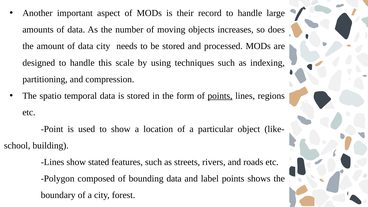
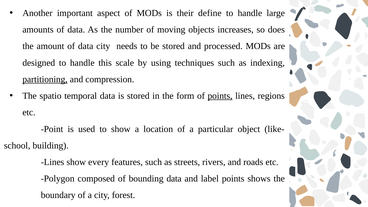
record: record -> define (210, 13)
partitioning underline: none -> present (45, 79)
stated: stated -> every (99, 162)
